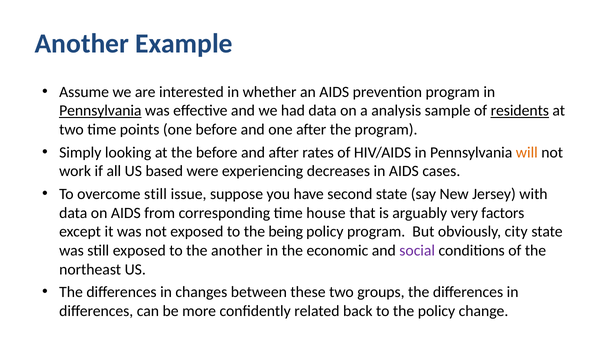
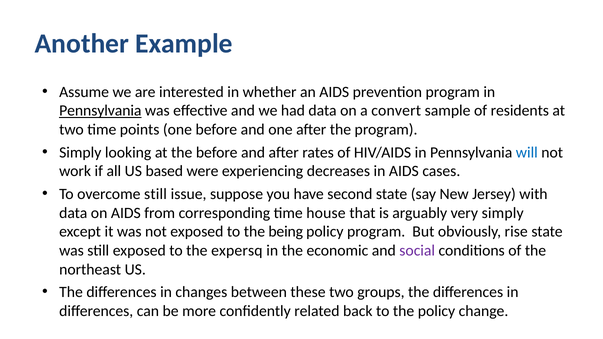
analysis: analysis -> convert (396, 111)
residents underline: present -> none (520, 111)
will colour: orange -> blue (527, 152)
very factors: factors -> simply (503, 213)
city: city -> rise (516, 232)
the another: another -> expersq (237, 251)
